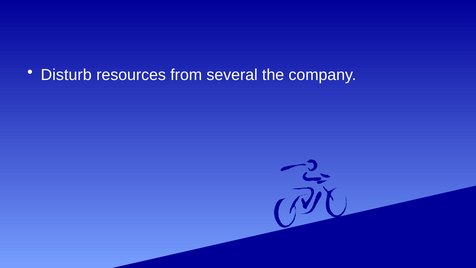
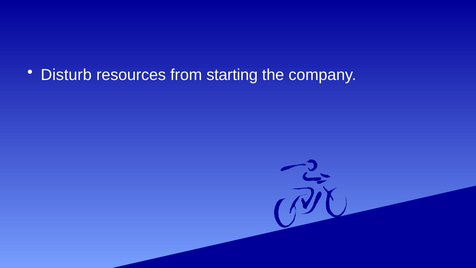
several: several -> starting (232, 75)
